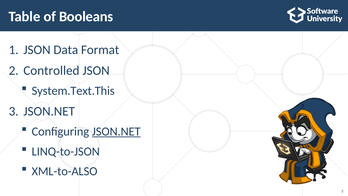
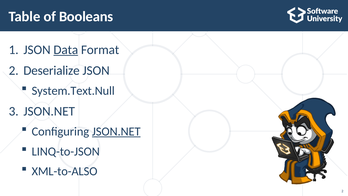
Data underline: none -> present (66, 50)
Controlled: Controlled -> Deserialize (51, 70)
System.Text.This: System.Text.This -> System.Text.Null (73, 91)
